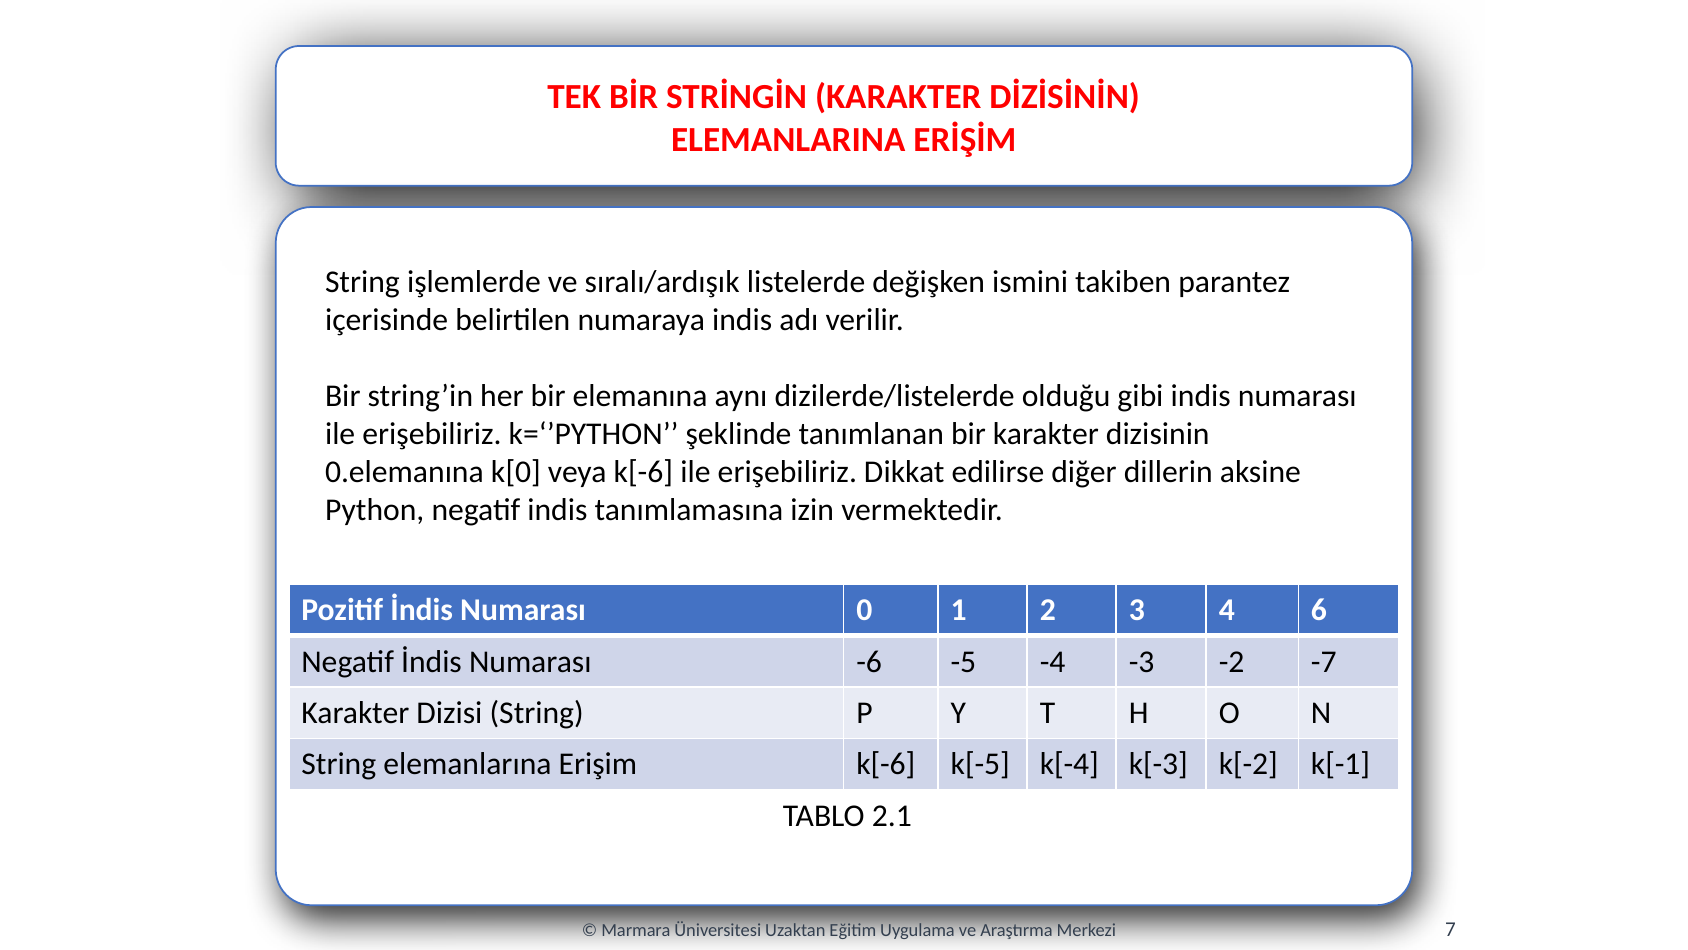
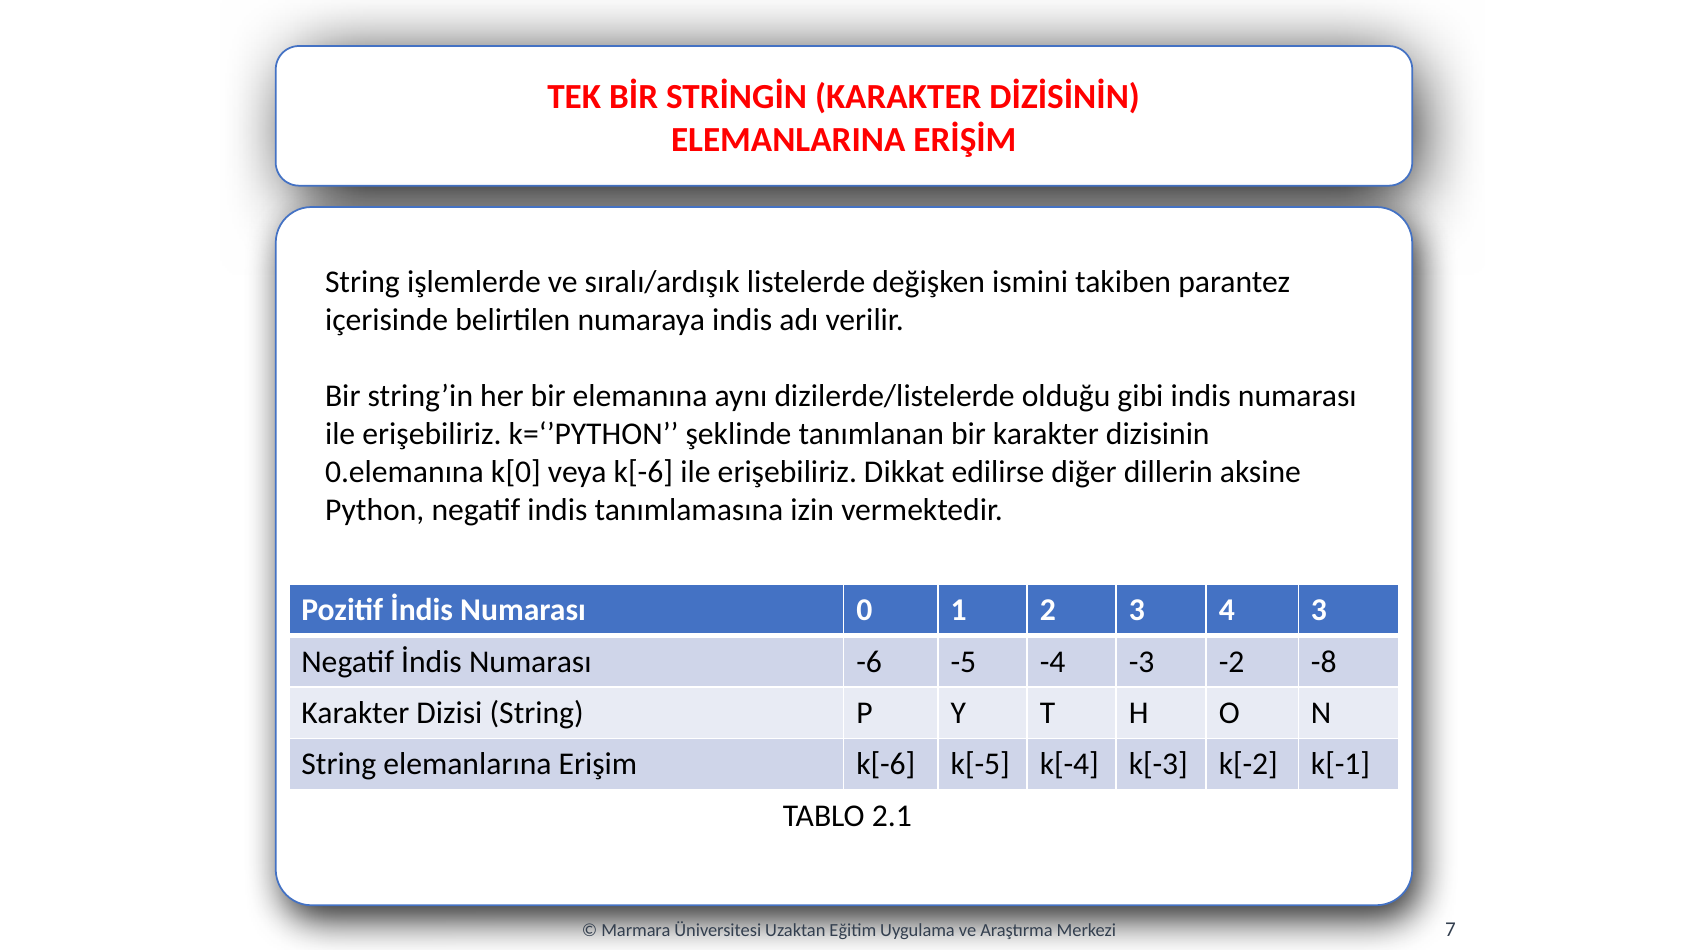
4 6: 6 -> 3 (1319, 610)
-7: -7 -> -8 (1324, 661)
